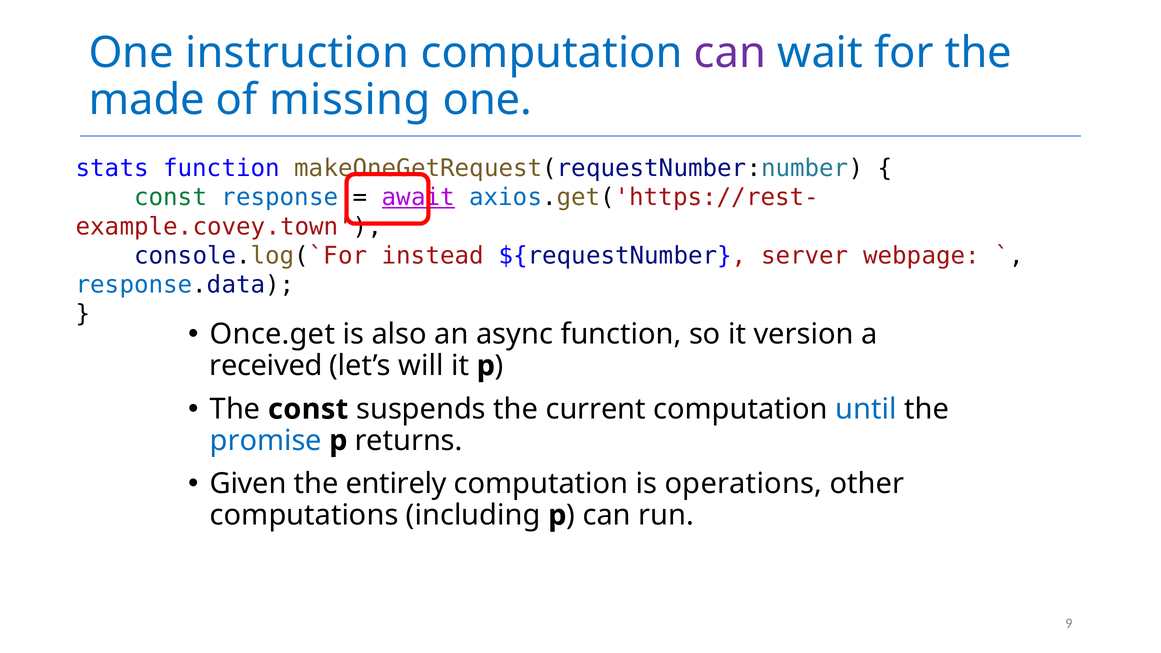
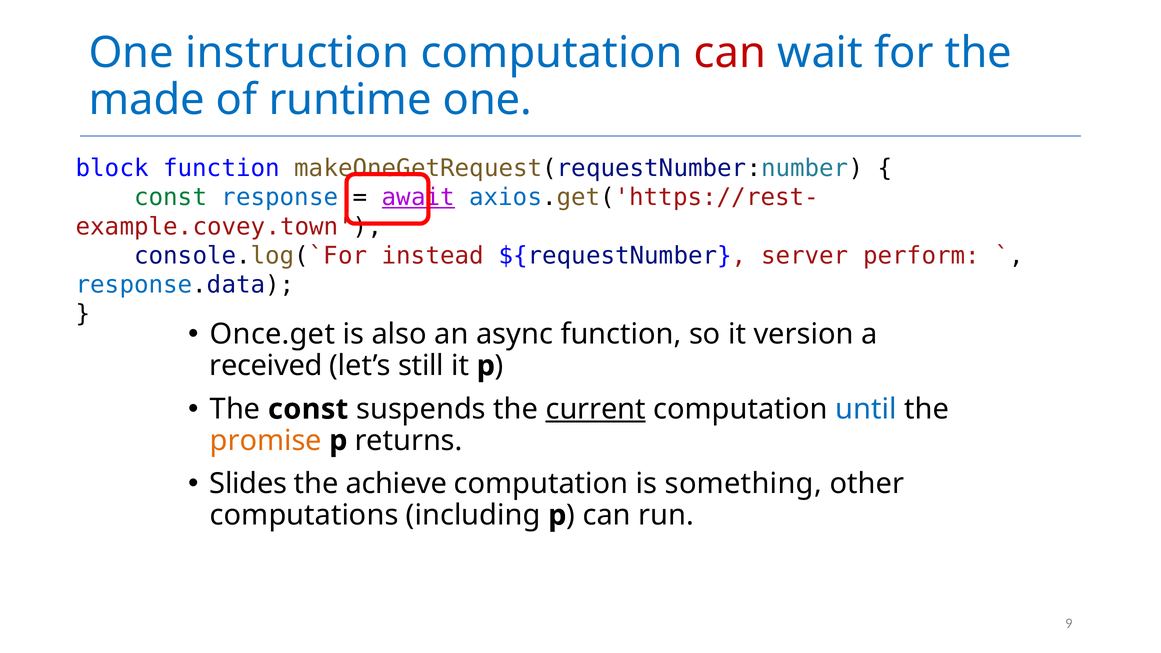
can colour: purple -> red (730, 53)
missing: missing -> runtime (350, 100)
stats: stats -> block (112, 168)
webpage: webpage -> perform (922, 256)
will: will -> still (421, 366)
current underline: none -> present (596, 409)
promise colour: blue -> orange (266, 440)
Given: Given -> Slides (248, 484)
entirely: entirely -> achieve (396, 484)
operations: operations -> something (743, 484)
